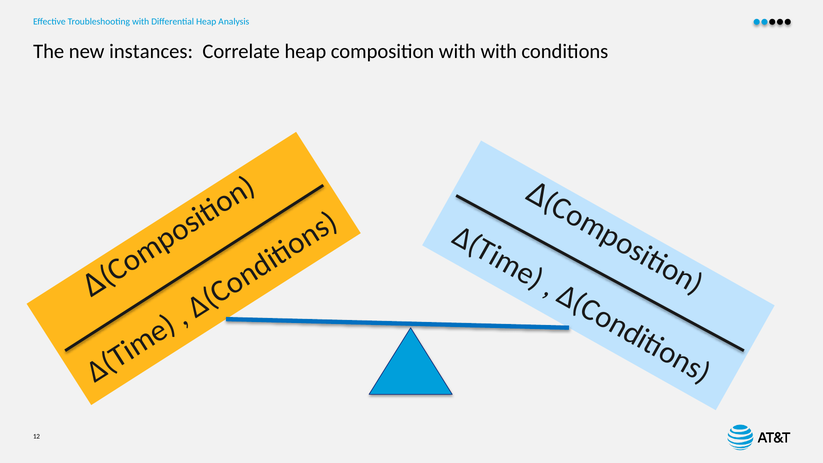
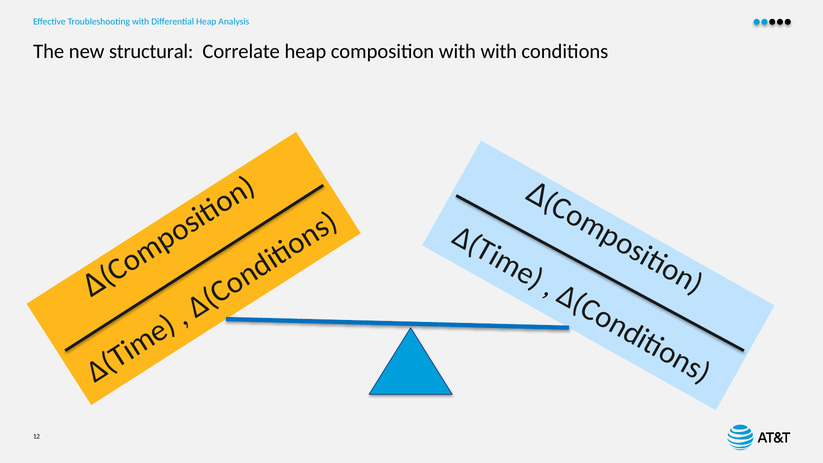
instances: instances -> structural (151, 52)
